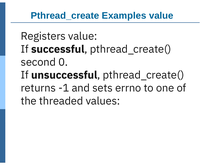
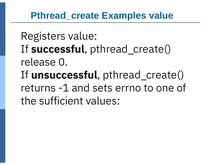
second: second -> release (38, 62)
threaded: threaded -> sufficient (61, 101)
